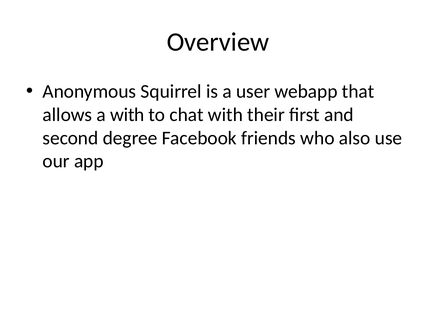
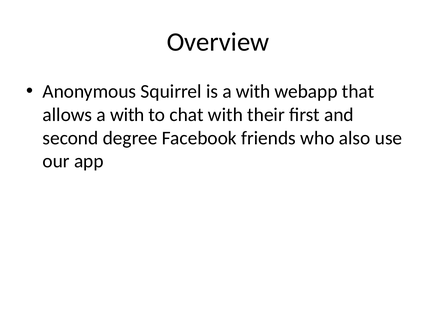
is a user: user -> with (253, 91)
